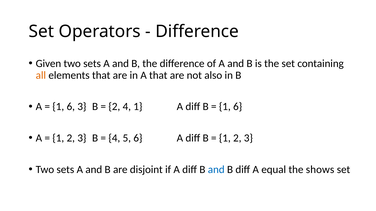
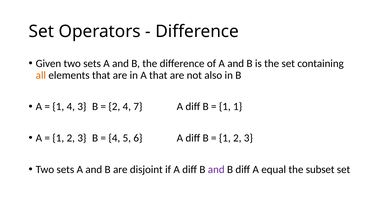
6: 6 -> 4 (71, 107)
4 1: 1 -> 7 (138, 107)
6: 6 -> 1 (238, 107)
and colour: blue -> purple (216, 170)
shows: shows -> subset (320, 170)
